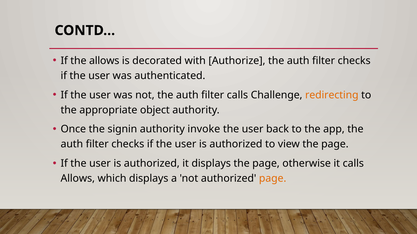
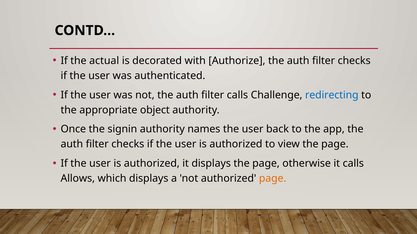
the allows: allows -> actual (104, 61)
redirecting colour: orange -> blue (332, 95)
invoke: invoke -> names (204, 130)
